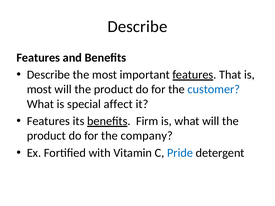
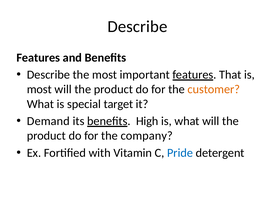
customer colour: blue -> orange (214, 89)
affect: affect -> target (118, 104)
Features: Features -> Demand (48, 121)
Firm: Firm -> High (147, 121)
